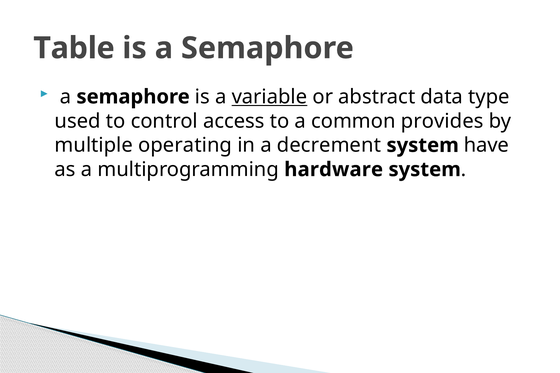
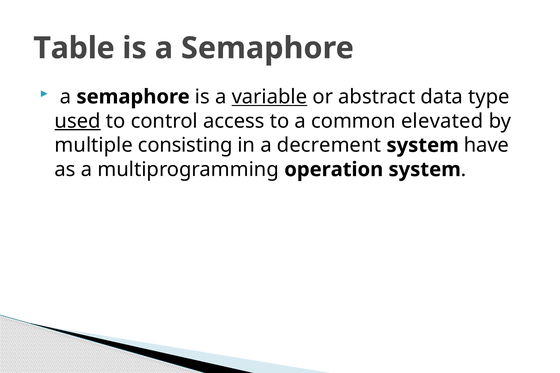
used underline: none -> present (78, 121)
provides: provides -> elevated (442, 121)
operating: operating -> consisting (185, 145)
hardware: hardware -> operation (334, 170)
